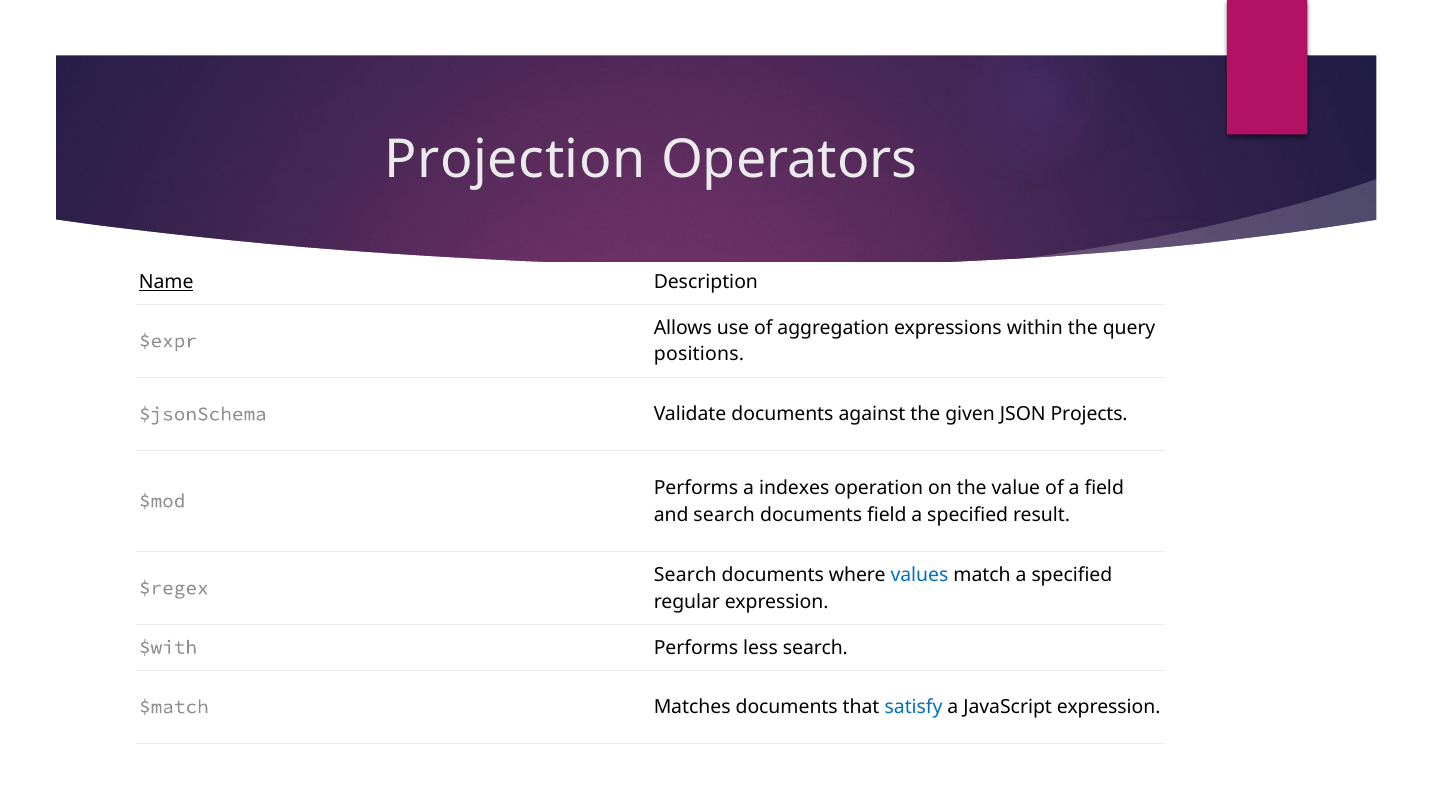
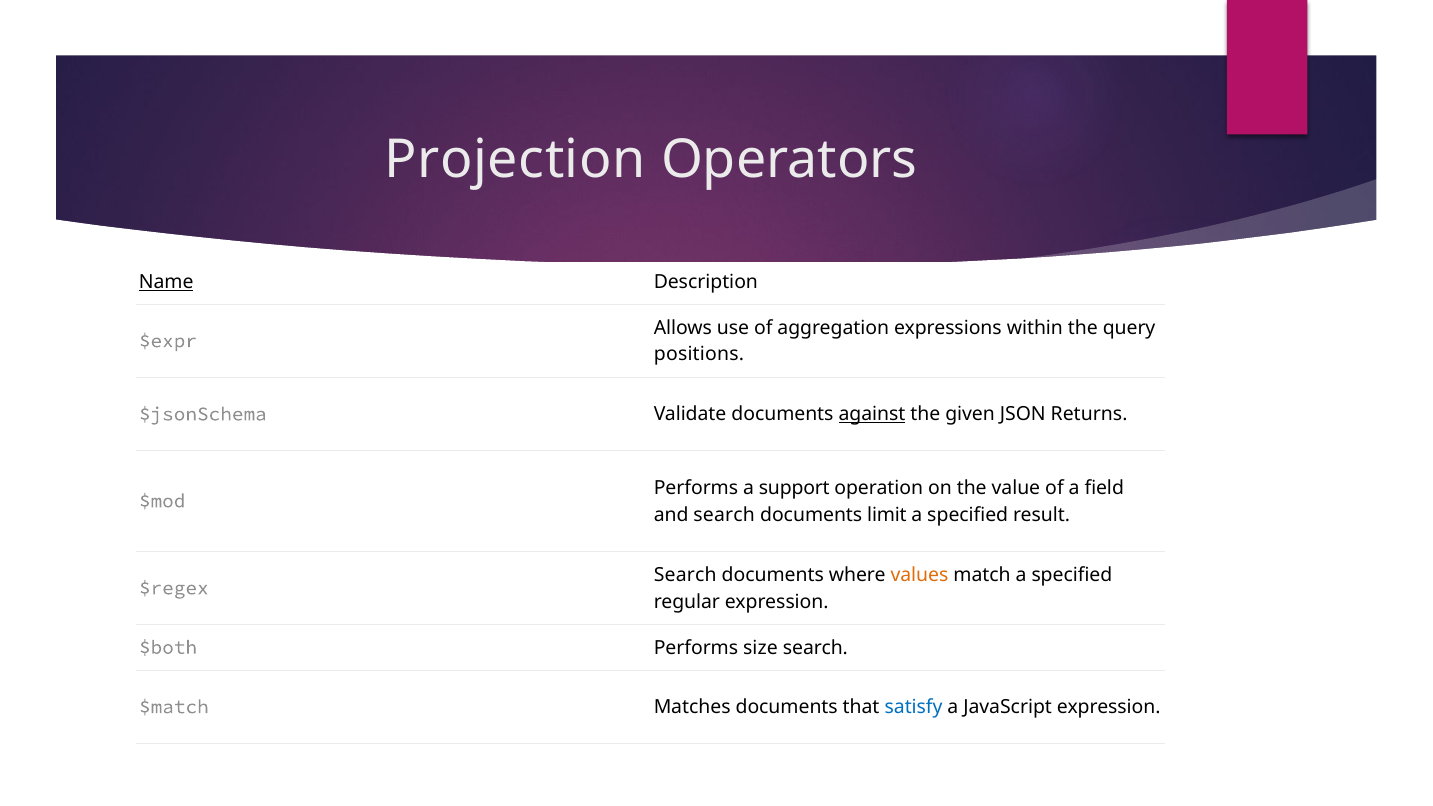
against underline: none -> present (872, 415)
Projects: Projects -> Returns (1089, 415)
indexes: indexes -> support (794, 488)
documents field: field -> limit (887, 515)
values colour: blue -> orange (919, 575)
$with: $with -> $both (168, 647)
less: less -> size (760, 648)
